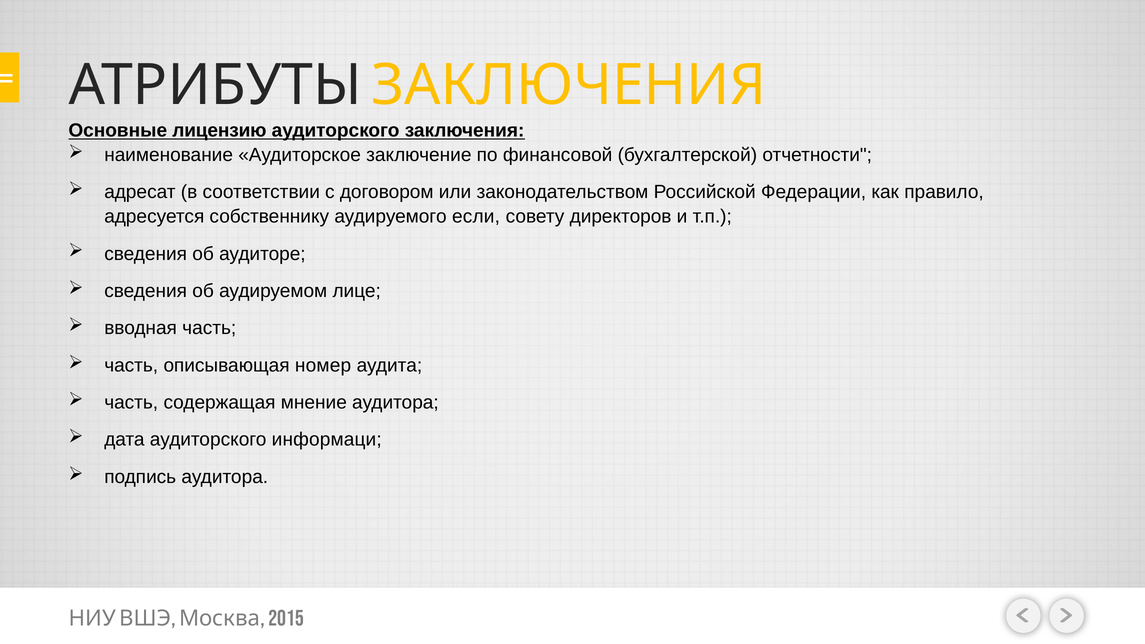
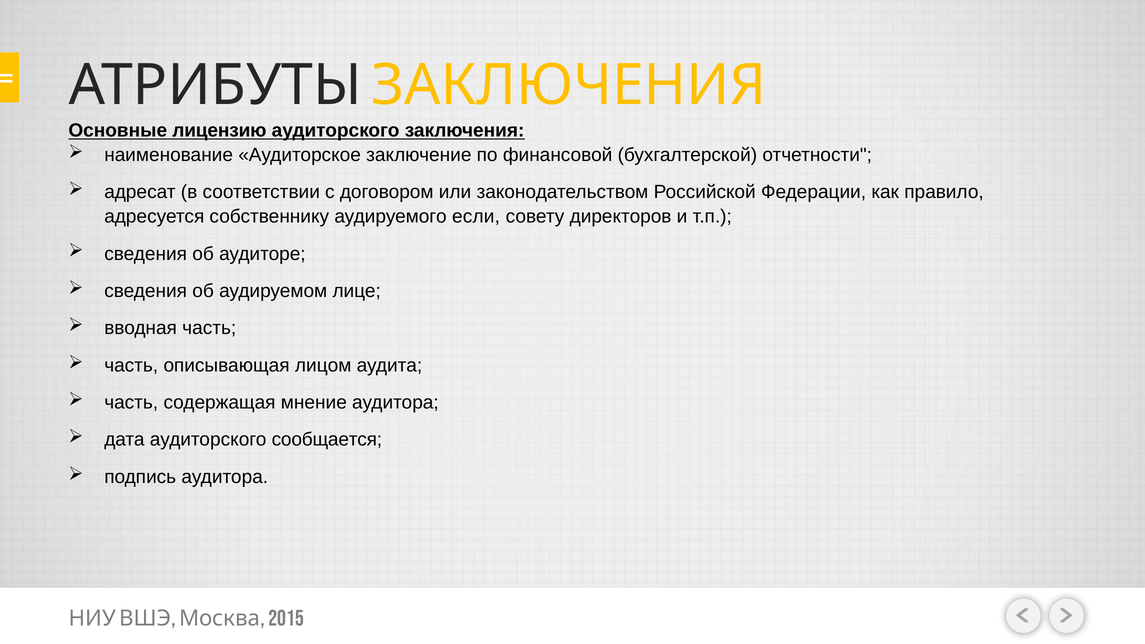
номер: номер -> лицом (323, 365)
информаци: информаци -> сообщается (327, 440)
